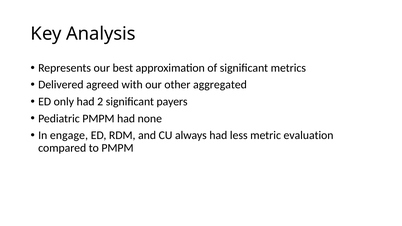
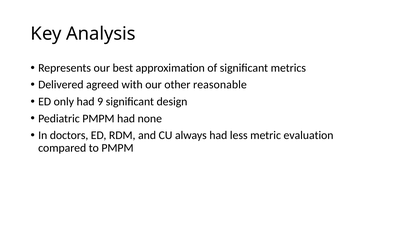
aggregated: aggregated -> reasonable (220, 85)
2: 2 -> 9 (100, 102)
payers: payers -> design (172, 102)
engage: engage -> doctors (69, 135)
